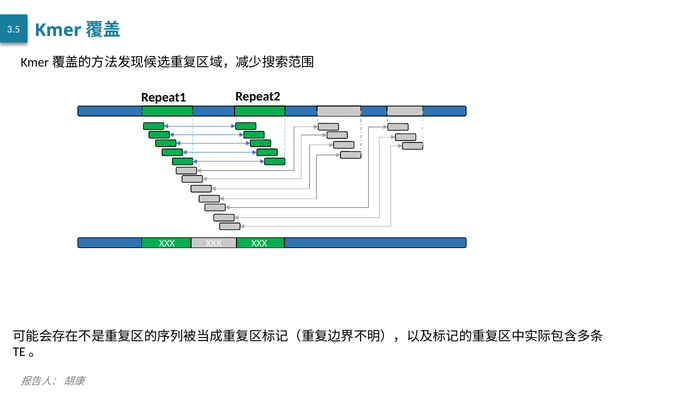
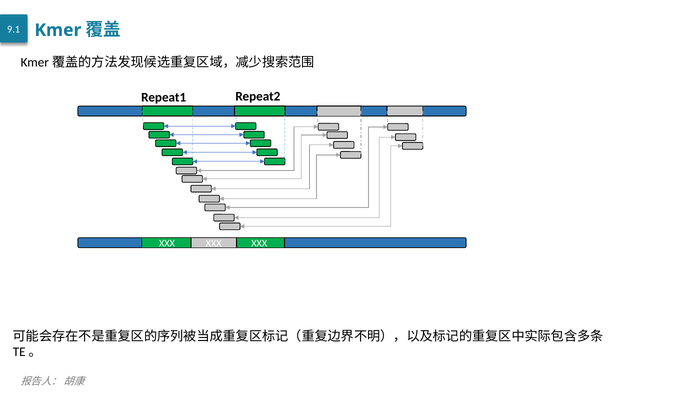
3.5: 3.5 -> 9.1 (14, 29)
